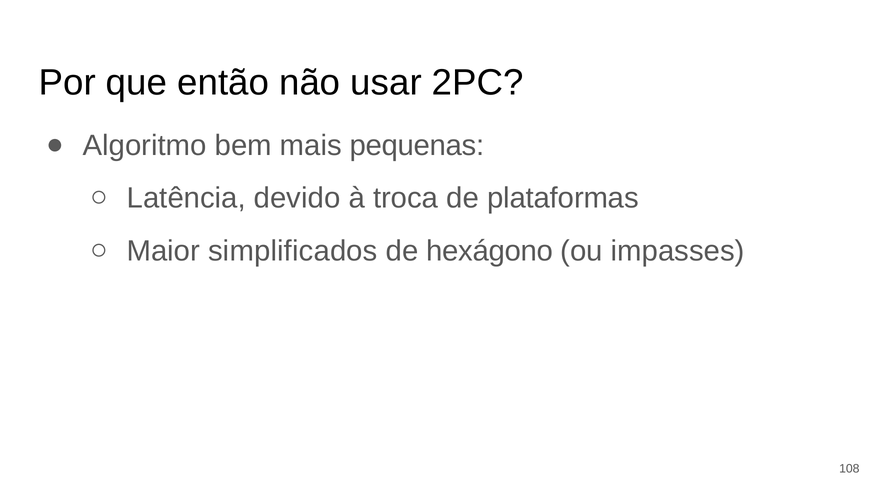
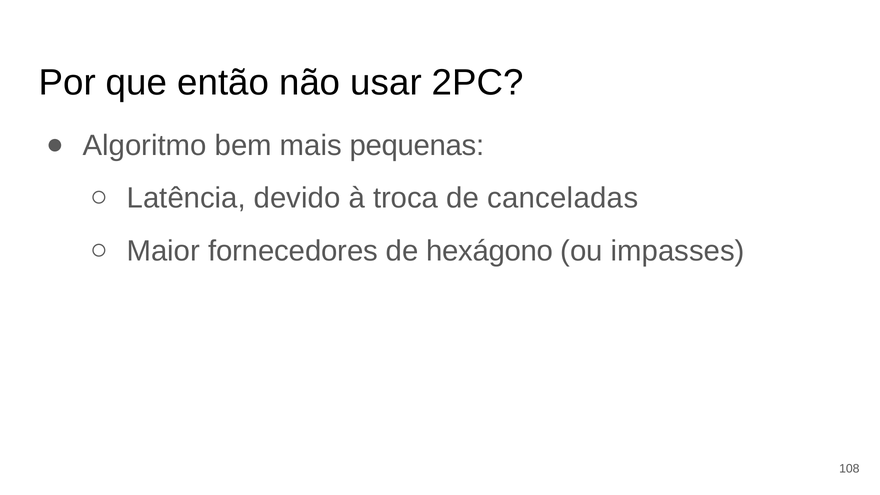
plataformas: plataformas -> canceladas (563, 198)
simplificados: simplificados -> fornecedores (293, 251)
